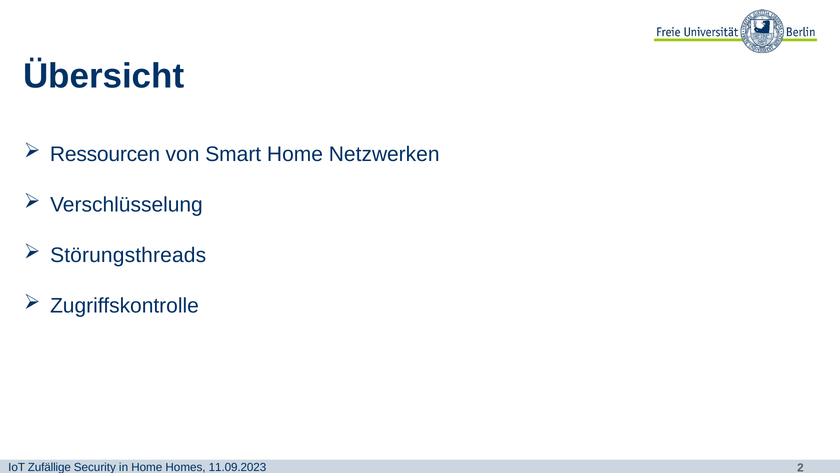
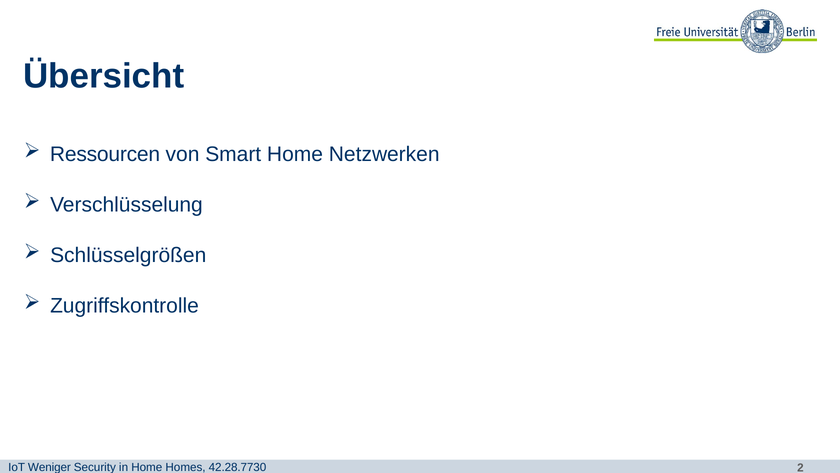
Störungsthreads: Störungsthreads -> Schlüsselgrößen (128, 255)
Zufällige: Zufällige -> Weniger (49, 467)
11.09.2023: 11.09.2023 -> 42.28.7730 (237, 467)
